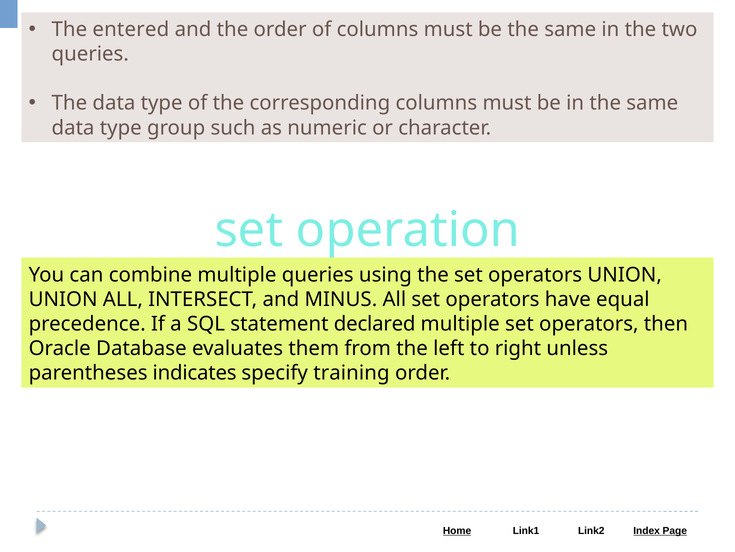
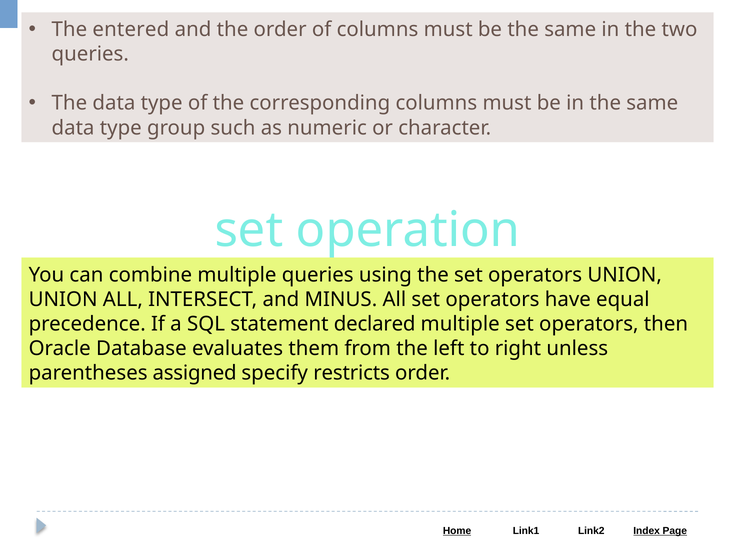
indicates: indicates -> assigned (195, 373)
training: training -> restricts (352, 373)
